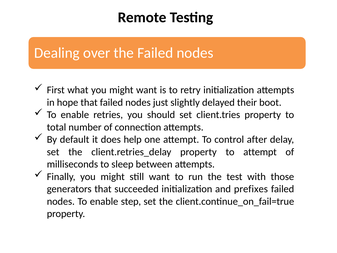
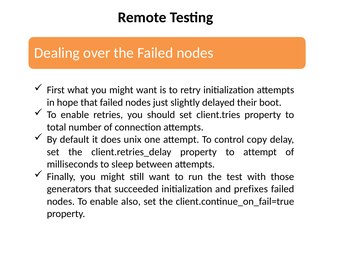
help: help -> unix (133, 139)
after: after -> copy (257, 139)
step: step -> also (131, 201)
